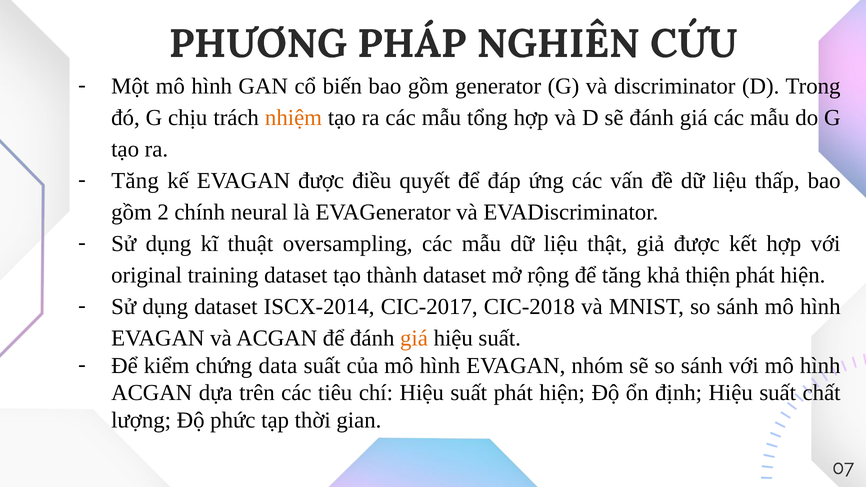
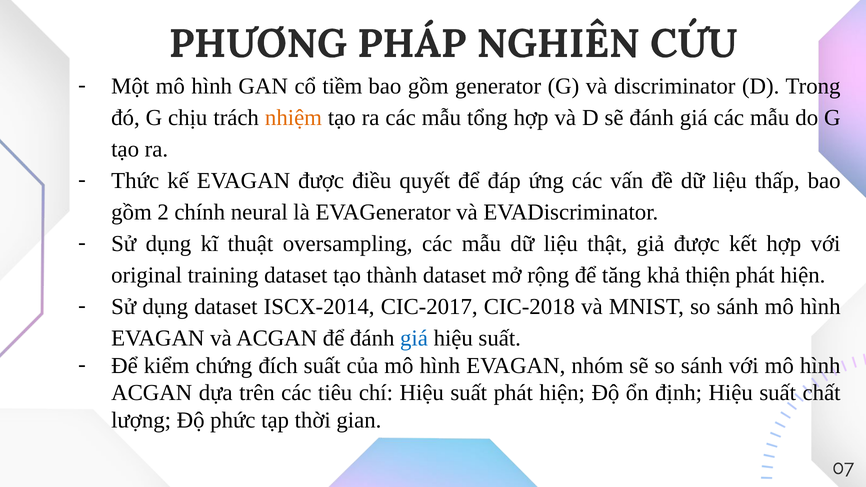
biến: biến -> tiềm (342, 86)
Tăng: Tăng -> Thức (135, 181)
giá colour: orange -> blue (414, 338)
data: data -> đích (278, 366)
